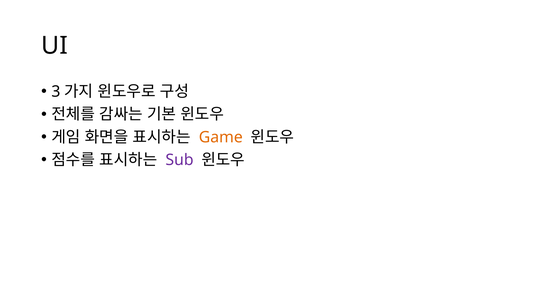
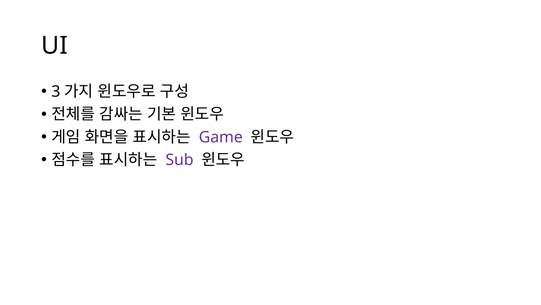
Game colour: orange -> purple (221, 137)
